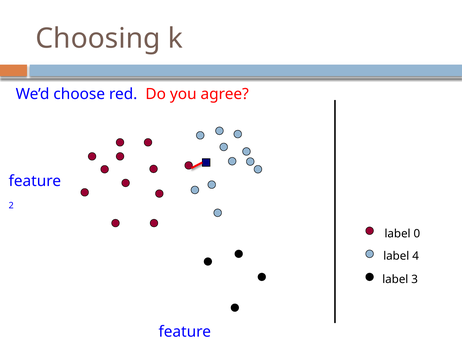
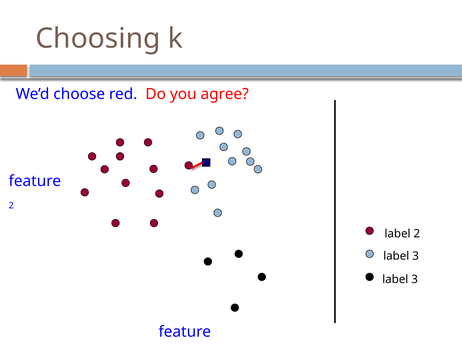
label 0: 0 -> 2 (417, 234)
4: 4 -> 3 (416, 257)
